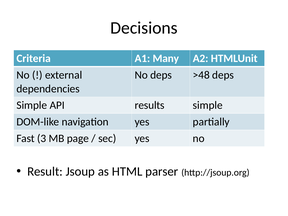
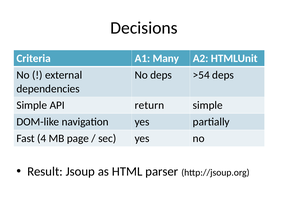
>48: >48 -> >54 (201, 75)
results: results -> return (149, 105)
3: 3 -> 4 (42, 138)
